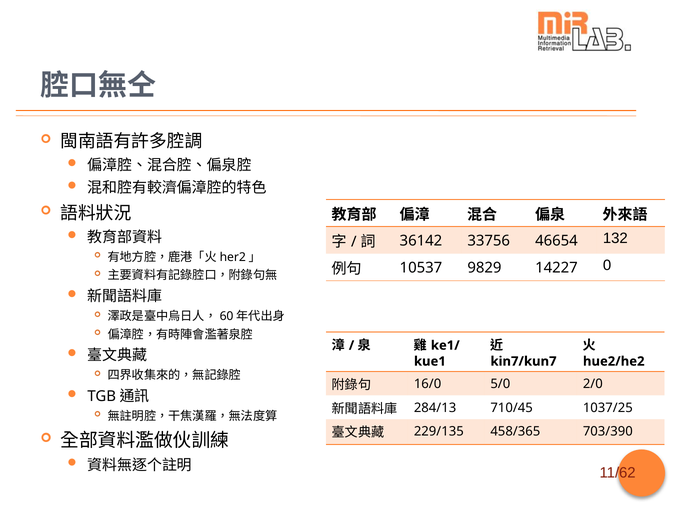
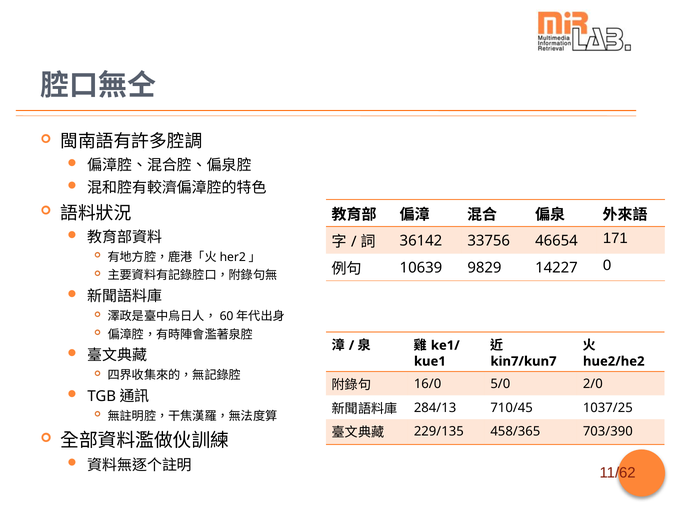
132: 132 -> 171 (615, 238)
10537: 10537 -> 10639 (421, 268)
